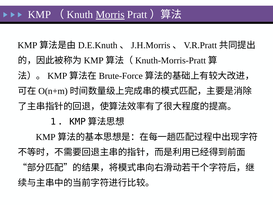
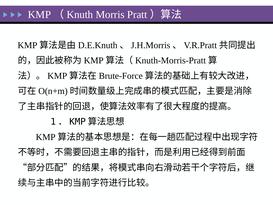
Morris underline: present -> none (110, 15)
